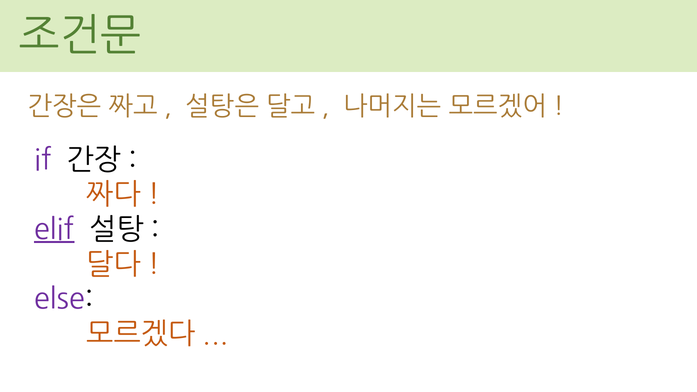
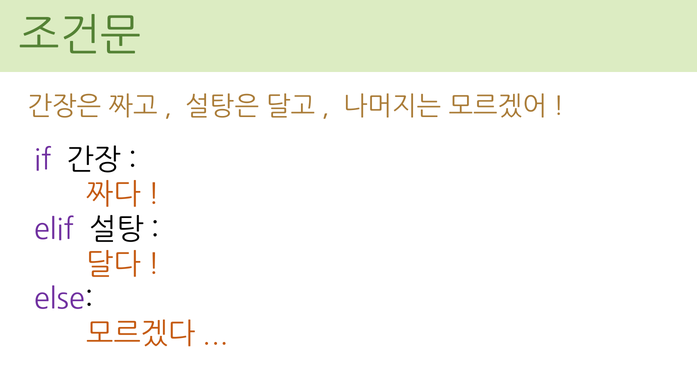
elif underline: present -> none (54, 230)
